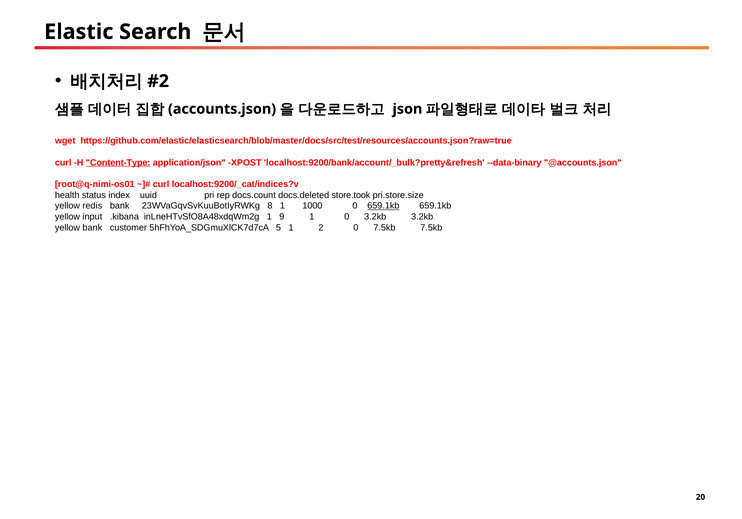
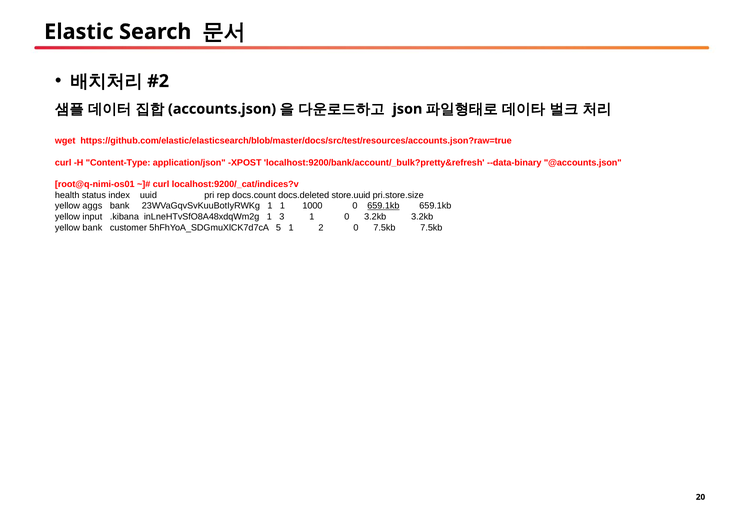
Content-Type underline: present -> none (118, 163)
store.took: store.took -> store.uuid (351, 195)
redis: redis -> aggs (92, 206)
23WVaGqvSvKuuBotIyRWKg 8: 8 -> 1 (270, 206)
9: 9 -> 3 (282, 217)
